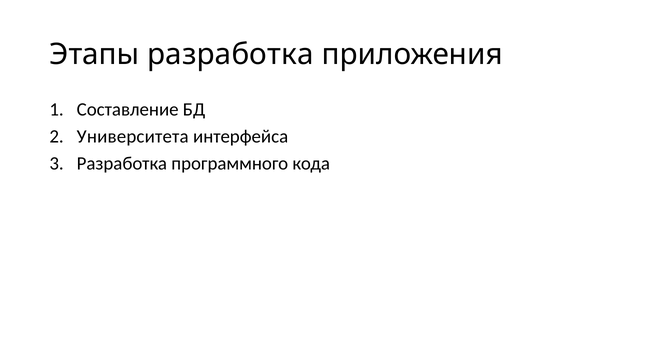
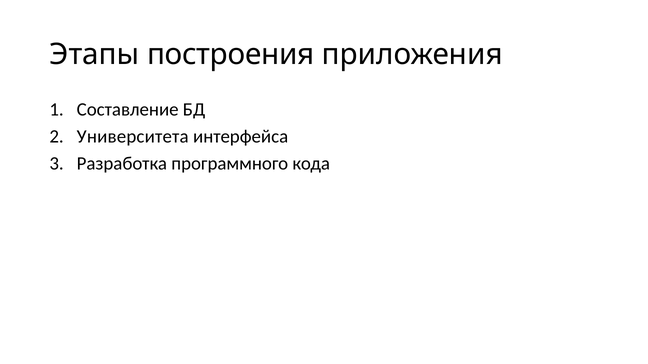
Этапы разработка: разработка -> построения (231, 54)
